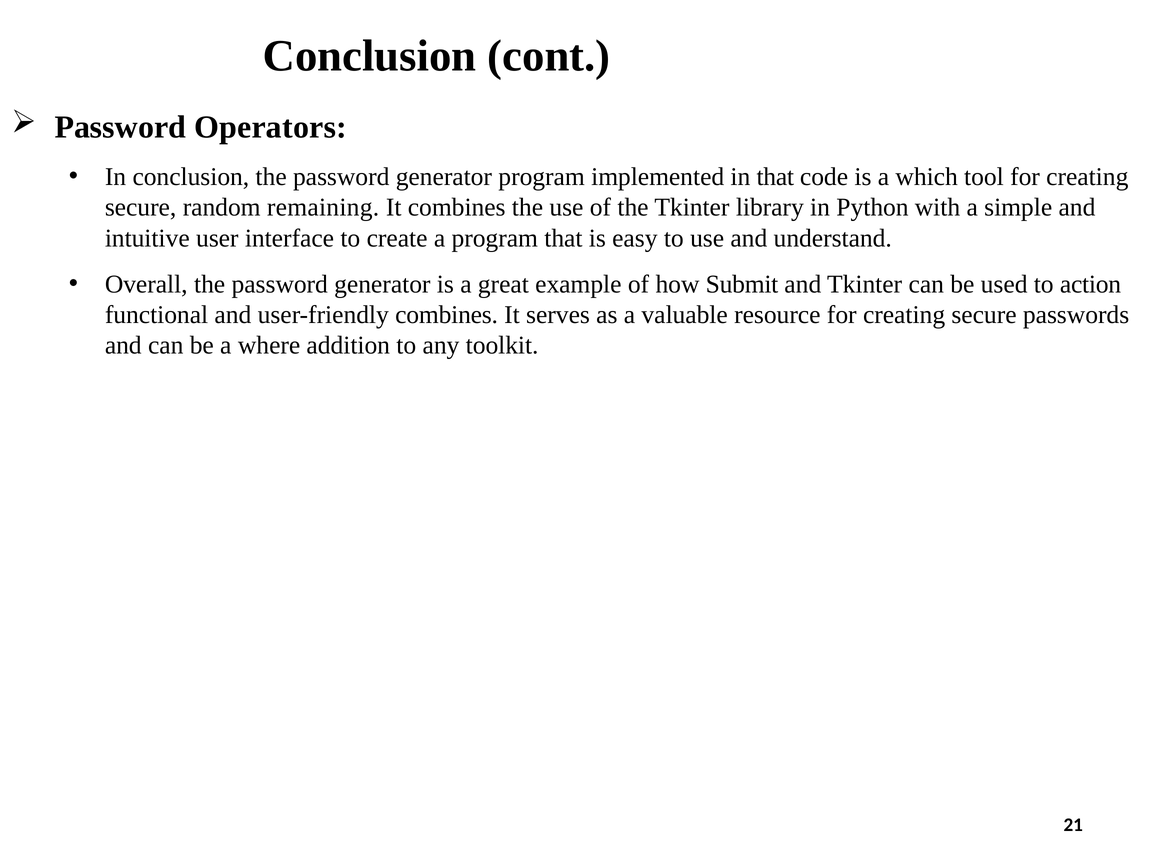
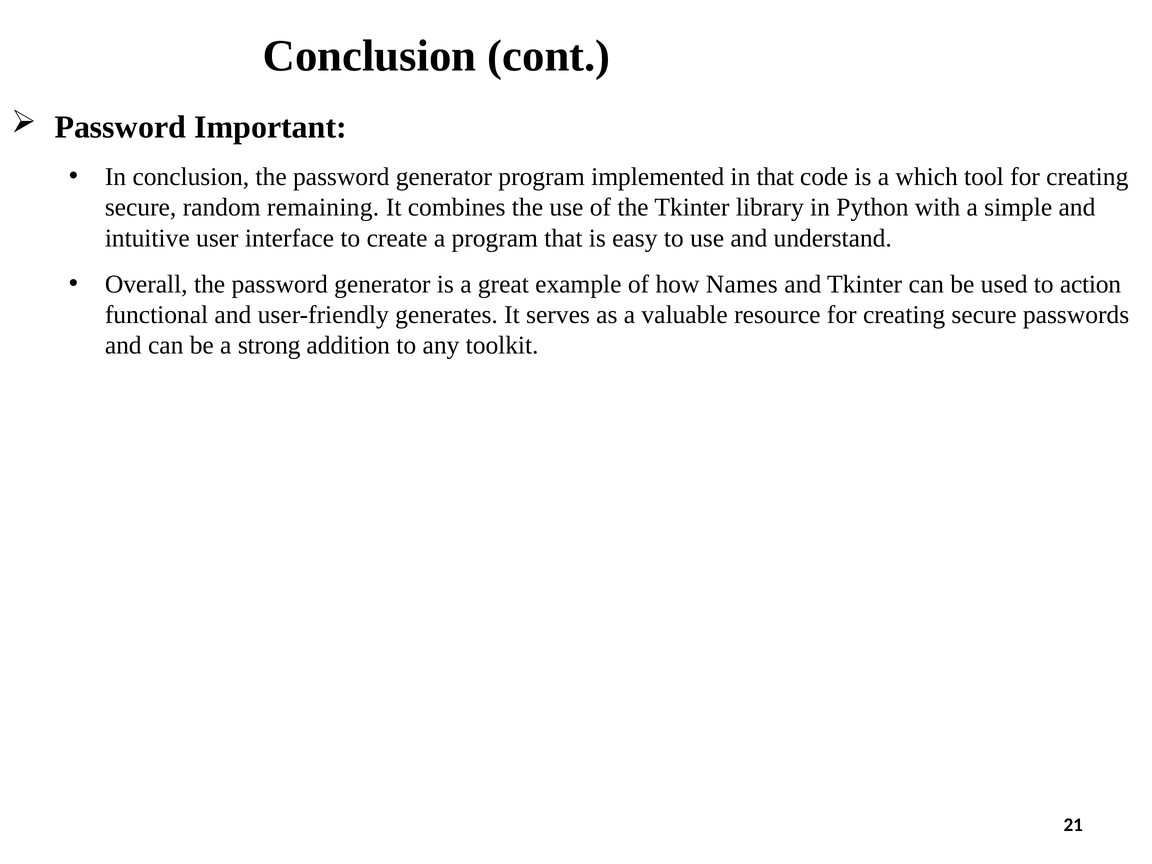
Operators: Operators -> Important (271, 127)
Submit: Submit -> Names (742, 284)
user-friendly combines: combines -> generates (447, 315)
where: where -> strong (269, 346)
